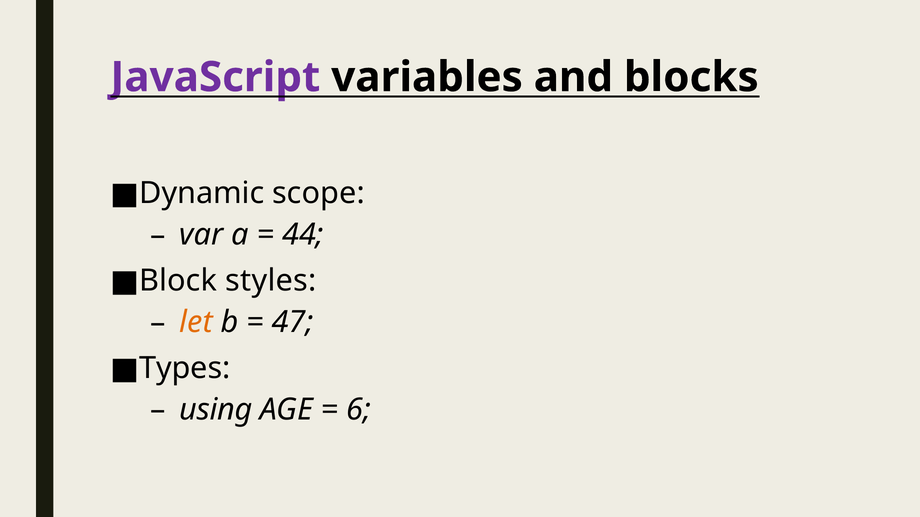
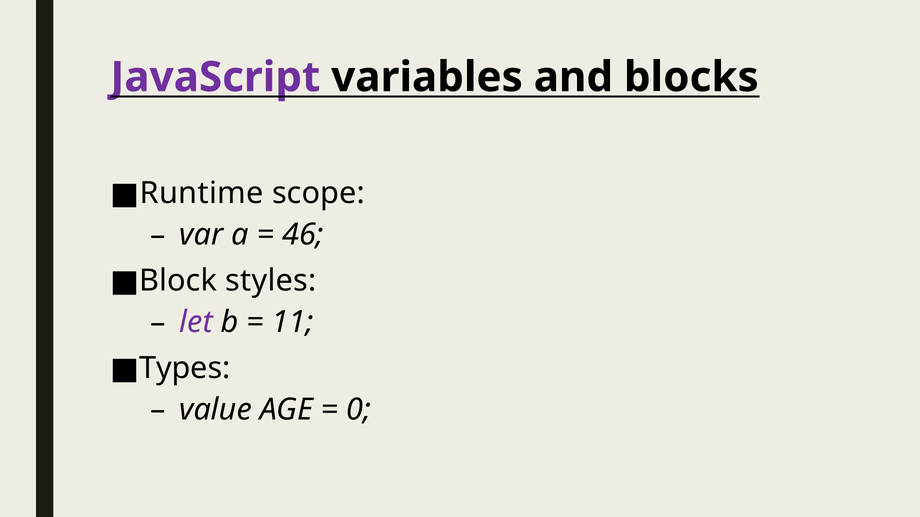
Dynamic: Dynamic -> Runtime (202, 194)
44: 44 -> 46 (303, 235)
let colour: orange -> purple (196, 322)
47: 47 -> 11 (293, 322)
using: using -> value (216, 410)
6: 6 -> 0 (359, 410)
